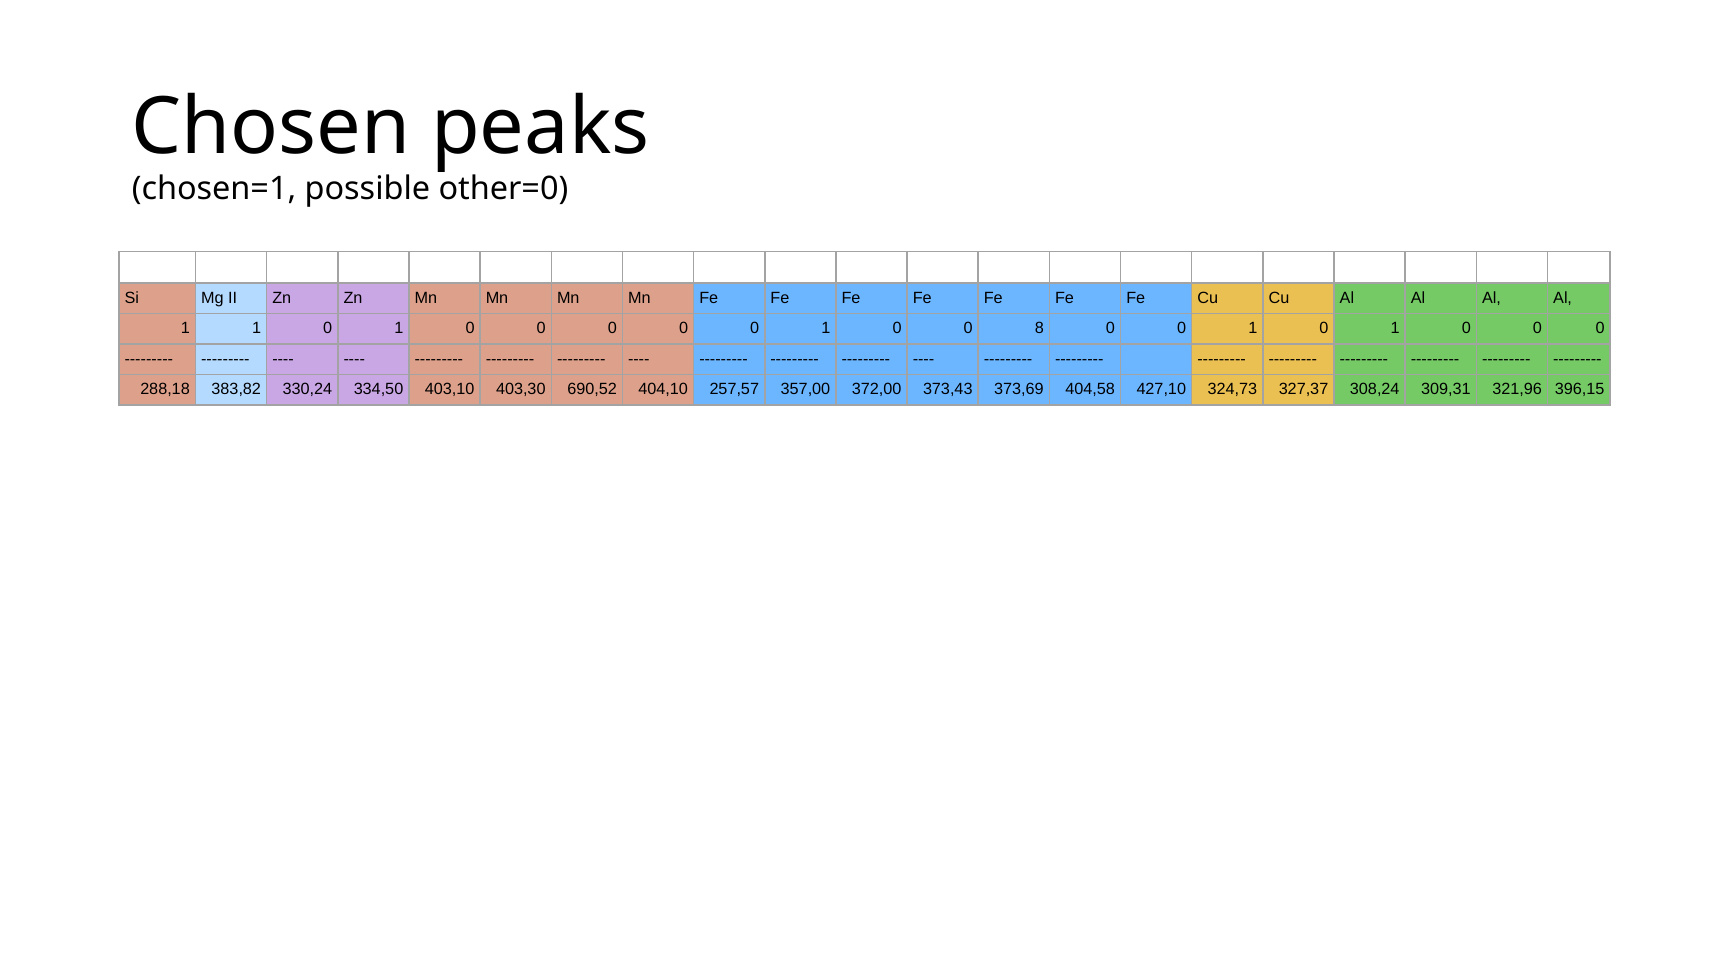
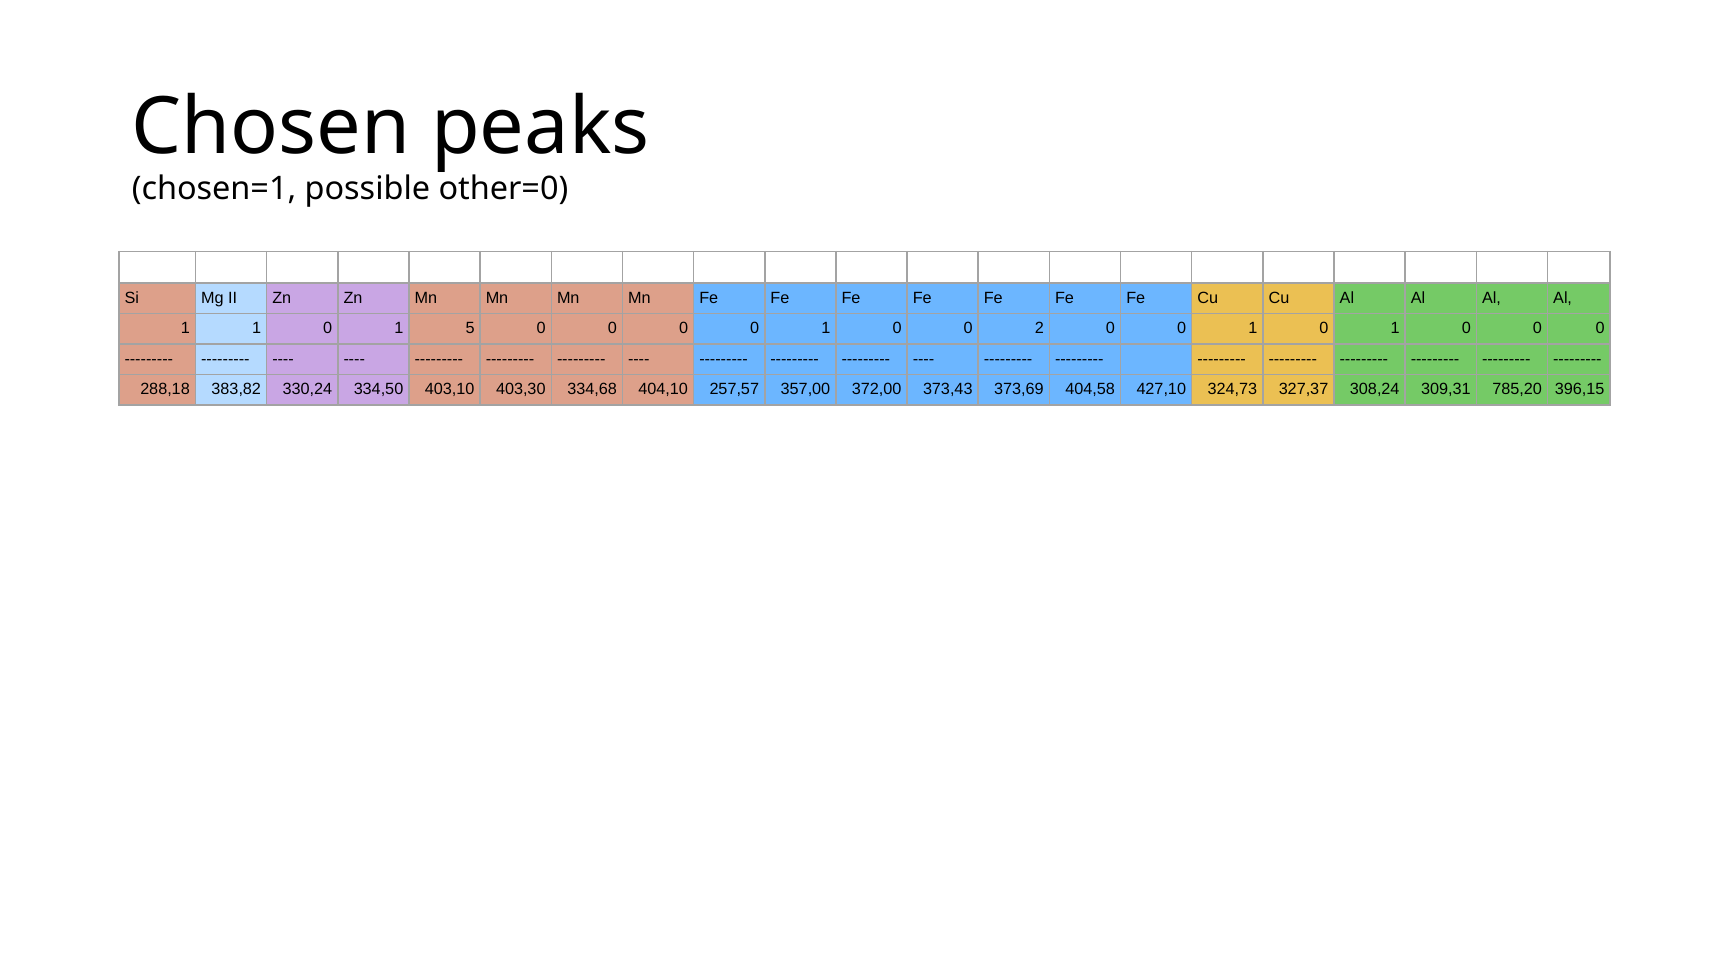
0: 0 -> 5 (470, 328)
8: 8 -> 2 (1039, 328)
690,52: 690,52 -> 334,68 (592, 390)
321,96: 321,96 -> 785,20 (1517, 390)
